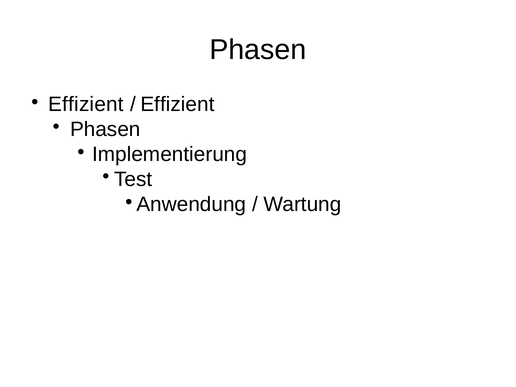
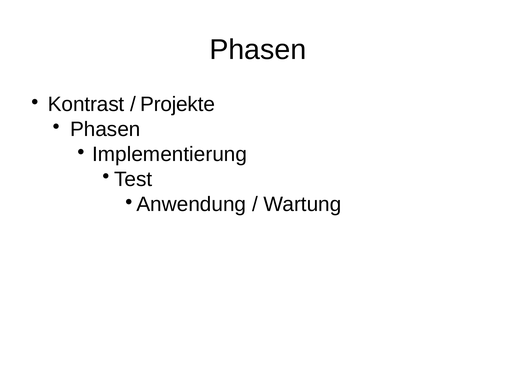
Effizient: Effizient -> Kontrast (86, 104)
Effizient: Effizient -> Projekte (178, 104)
